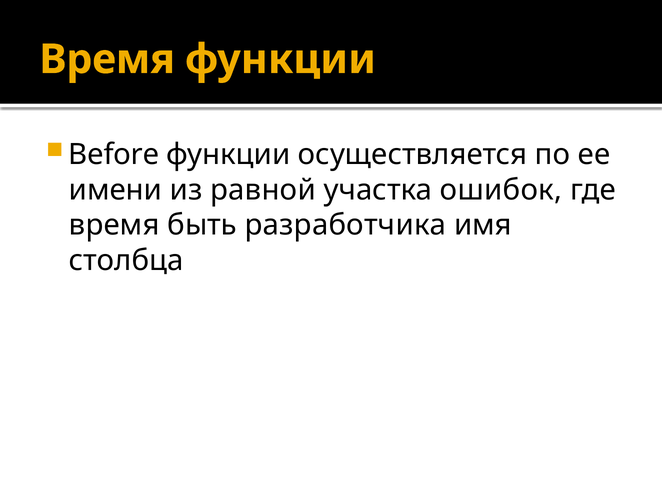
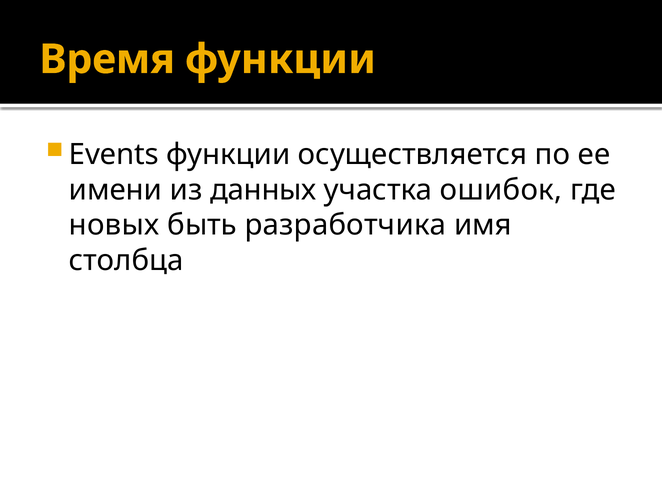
Before: Before -> Events (114, 155)
равной: равной -> данных (263, 190)
время: время -> новых (114, 225)
